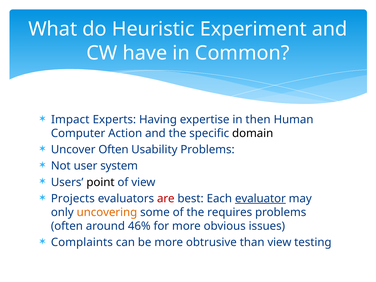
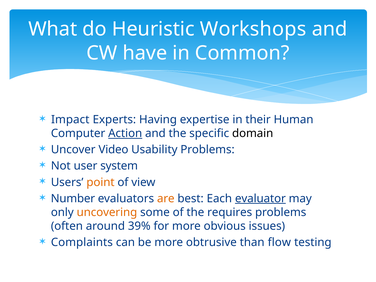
Experiment: Experiment -> Workshops (253, 29)
then: then -> their (258, 120)
Action underline: none -> present (125, 133)
Uncover Often: Often -> Video (113, 150)
point colour: black -> orange (100, 182)
Projects: Projects -> Number (73, 199)
are colour: red -> orange (166, 199)
46%: 46% -> 39% (139, 226)
than view: view -> flow (279, 242)
